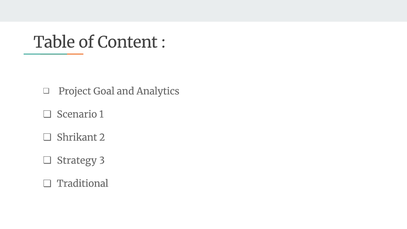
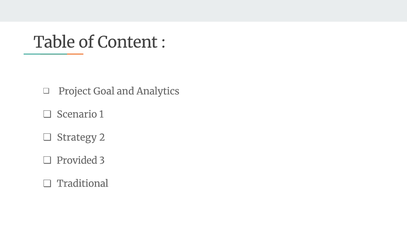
Shrikant: Shrikant -> Strategy (77, 137)
Strategy: Strategy -> Provided (77, 161)
